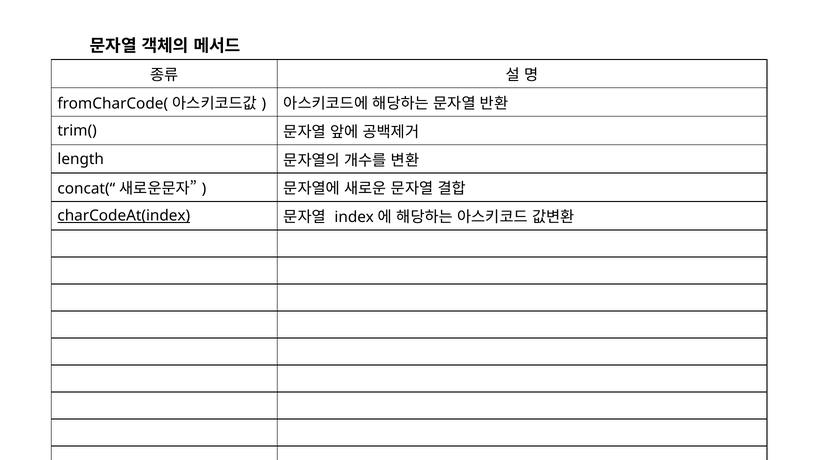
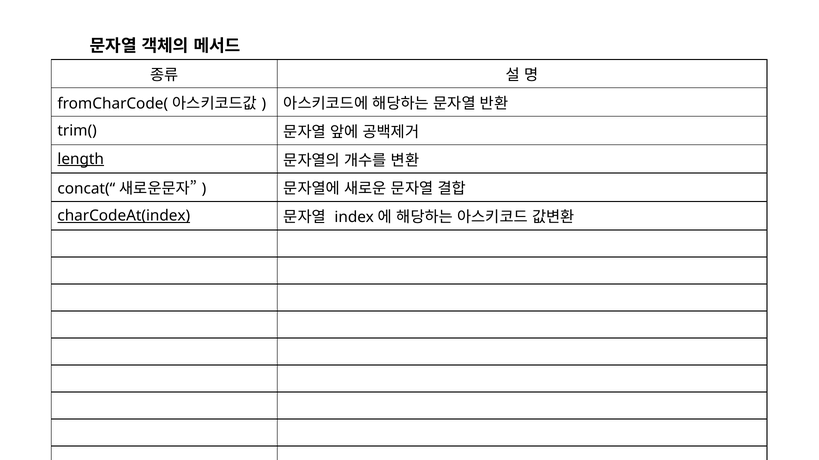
length underline: none -> present (81, 159)
